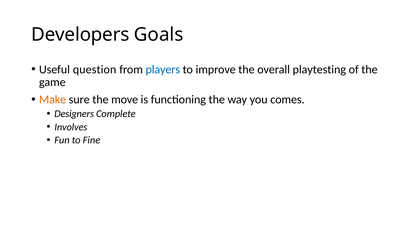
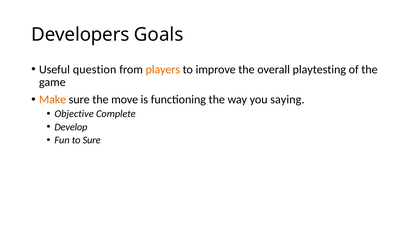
players colour: blue -> orange (163, 69)
comes: comes -> saying (287, 100)
Designers: Designers -> Objective (74, 114)
Involves: Involves -> Develop (71, 127)
to Fine: Fine -> Sure (92, 140)
